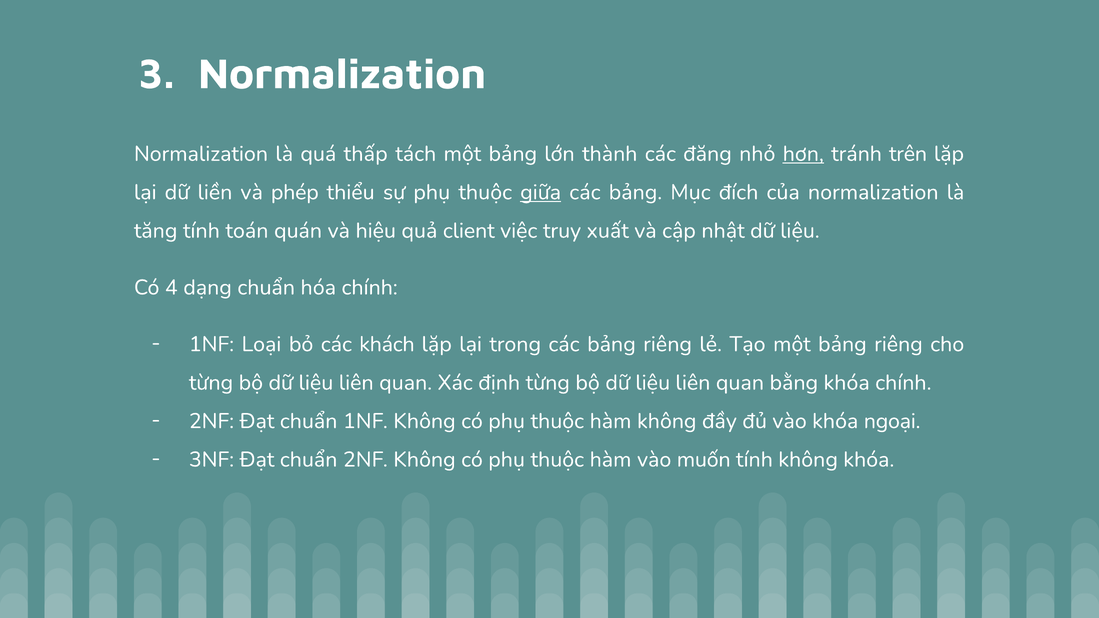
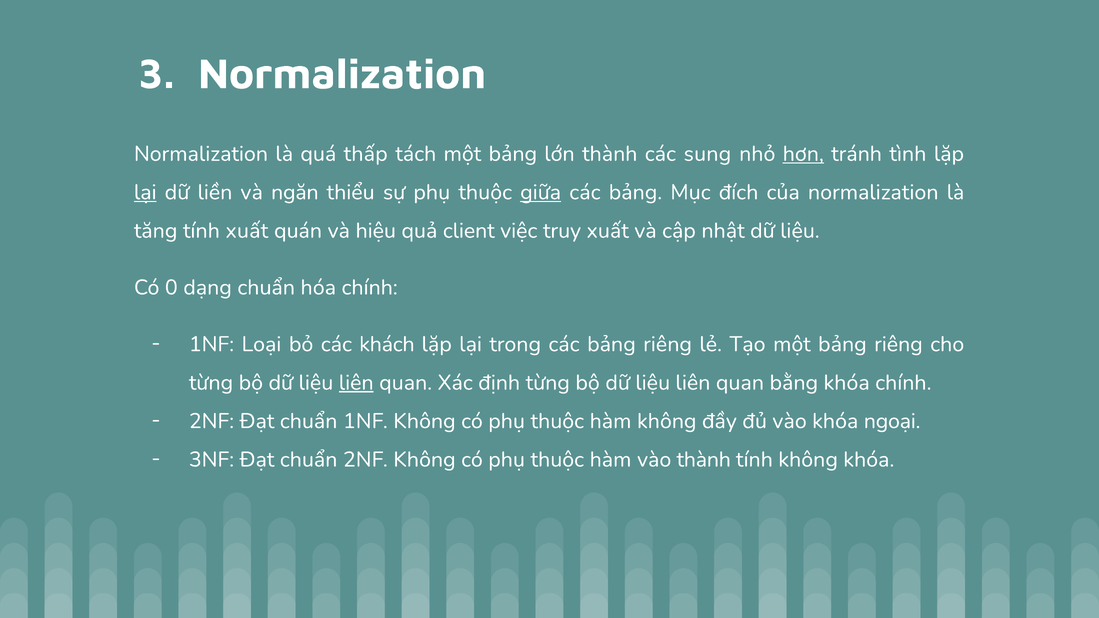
đăng: đăng -> sung (707, 154)
trên: trên -> tình (908, 154)
lại underline: none -> present (145, 192)
phép: phép -> ngăn (295, 192)
tính toán: toán -> xuất (247, 231)
4: 4 -> 0 (171, 288)
liên underline: none -> present (356, 383)
vào muốn: muốn -> thành (704, 460)
